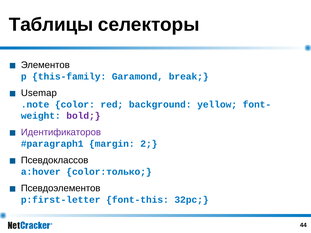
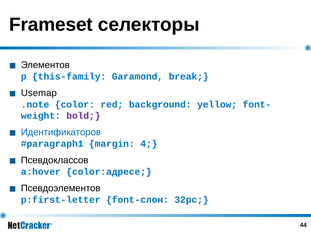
Таблицы: Таблицы -> Frameset (51, 25)
Идентификаторов colour: purple -> blue (61, 133)
2: 2 -> 4 (149, 144)
color:только: color:только -> color:адресе (109, 172)
font-this: font-this -> font-слон (137, 200)
